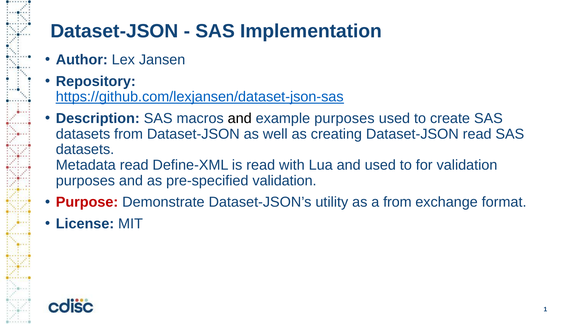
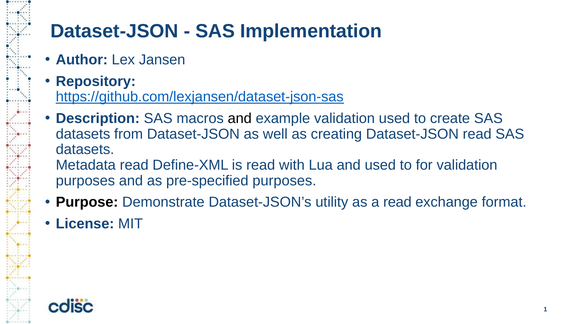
example purposes: purposes -> validation (345, 118)
pre-specified validation: validation -> purposes (284, 181)
Purpose colour: red -> black (87, 202)
a from: from -> read (397, 202)
